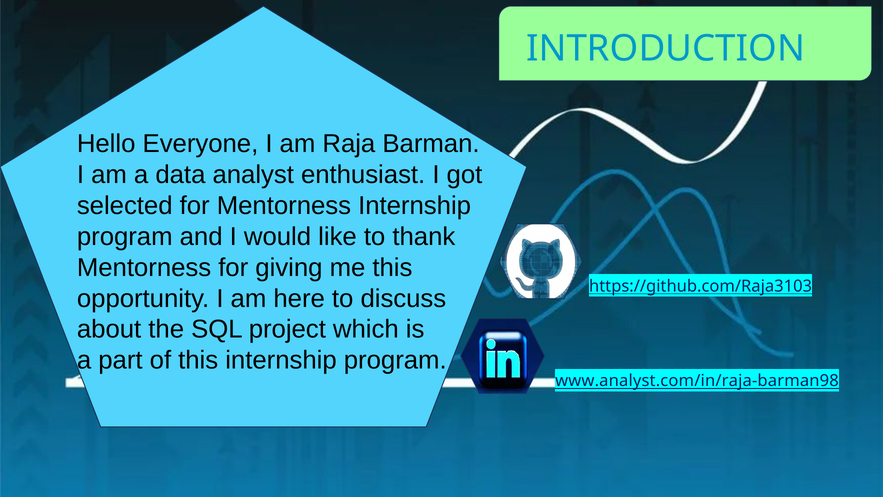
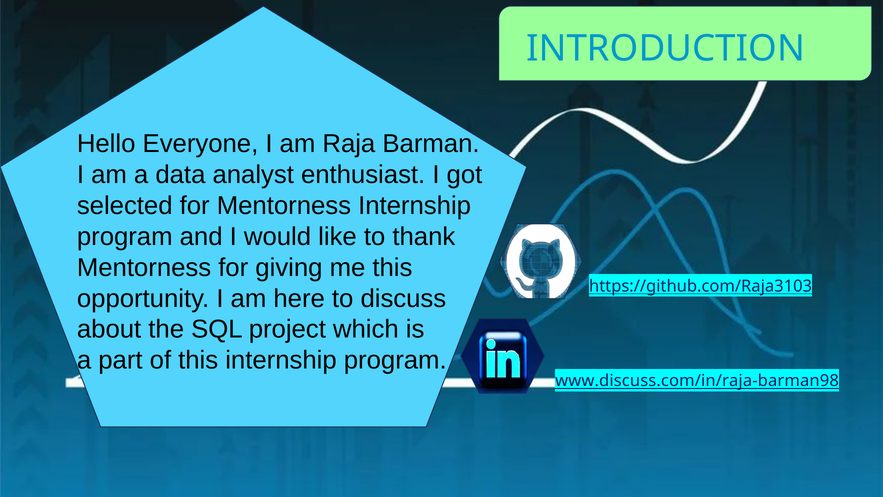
www.analyst.com/in/raja-barman98: www.analyst.com/in/raja-barman98 -> www.discuss.com/in/raja-barman98 (697, 381)
